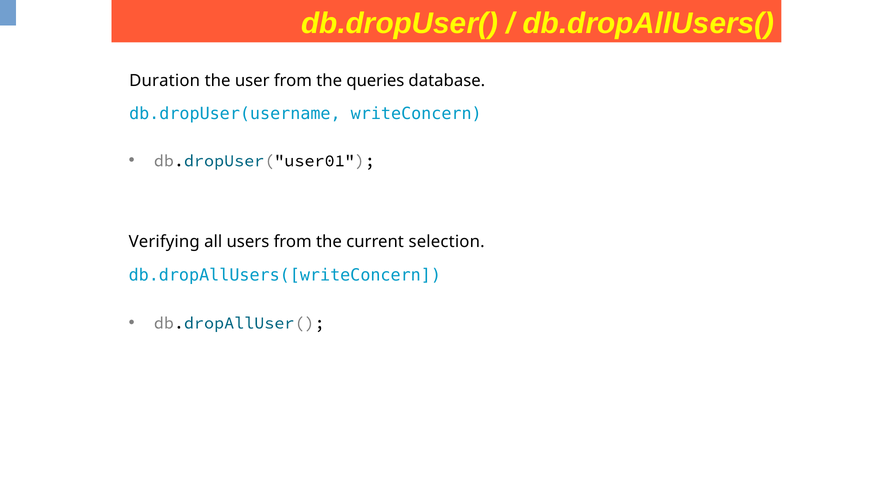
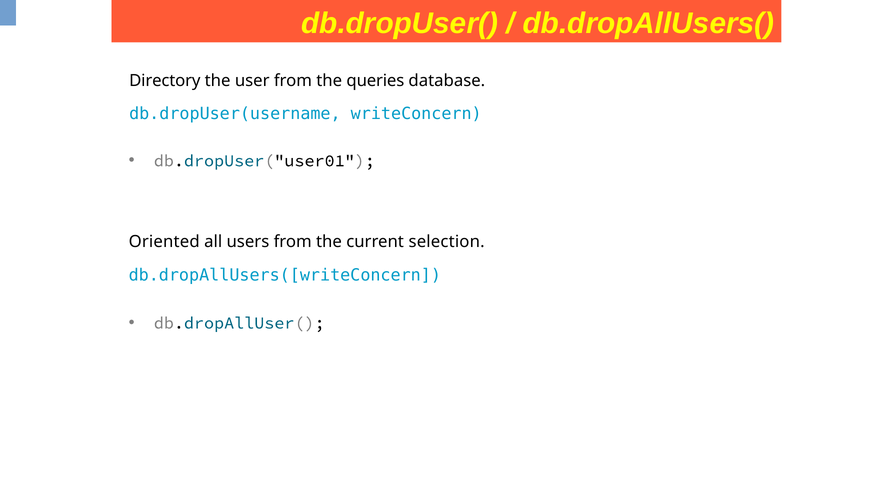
Duration: Duration -> Directory (165, 81)
Verifying: Verifying -> Oriented (164, 242)
